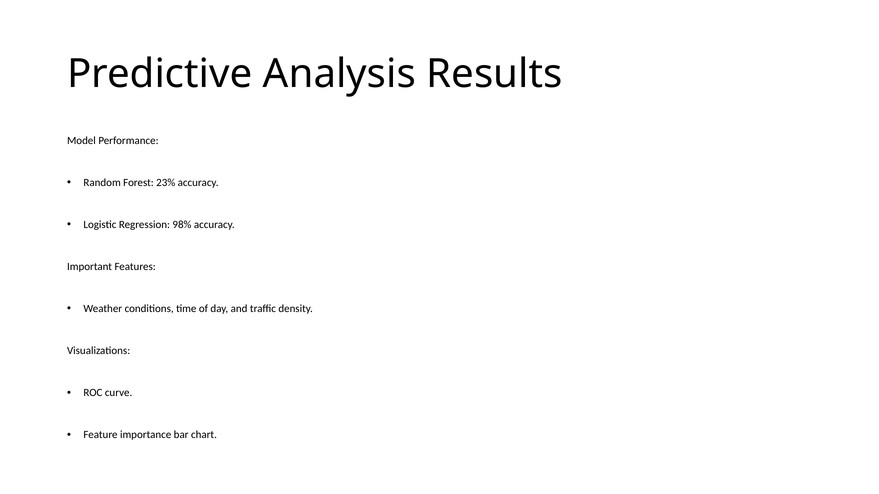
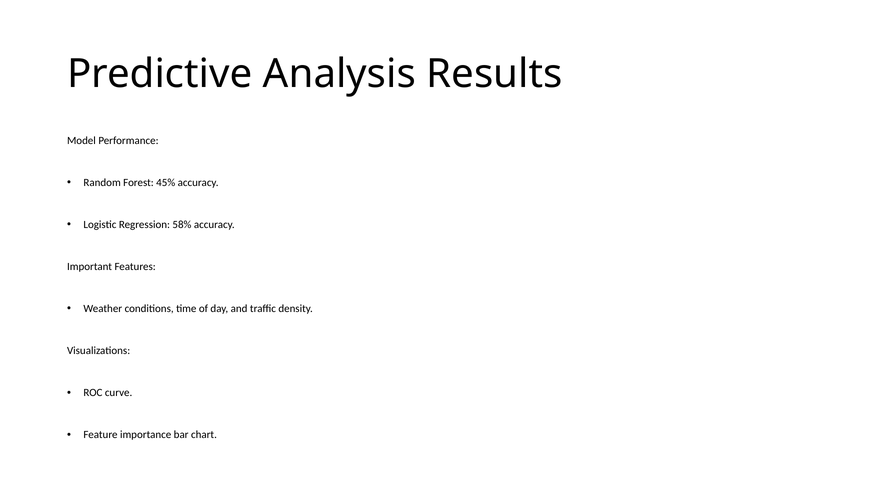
23%: 23% -> 45% (166, 183)
98%: 98% -> 58% (182, 225)
